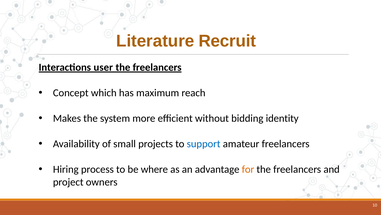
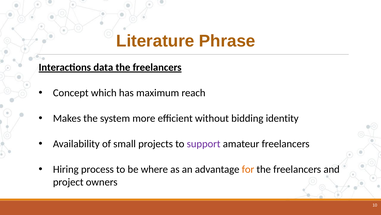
Recruit: Recruit -> Phrase (227, 41)
user: user -> data (103, 67)
support colour: blue -> purple (204, 143)
